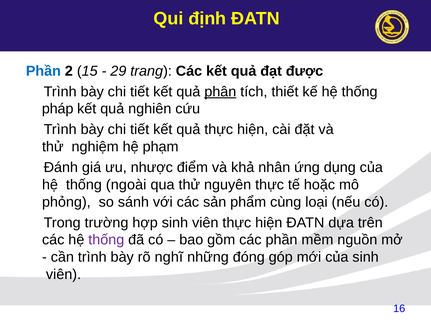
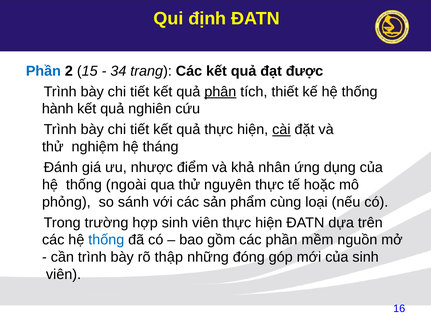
29: 29 -> 34 (118, 71)
pháp: pháp -> hành (58, 109)
cài underline: none -> present (281, 130)
phạm: phạm -> tháng (161, 147)
thống colour: purple -> blue (106, 240)
nghĩ: nghĩ -> thập (169, 257)
